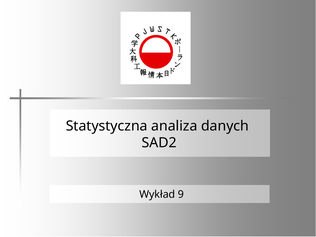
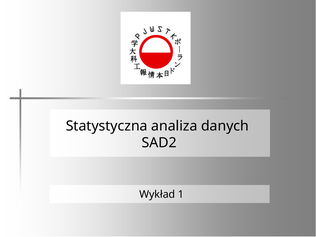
9: 9 -> 1 (181, 194)
